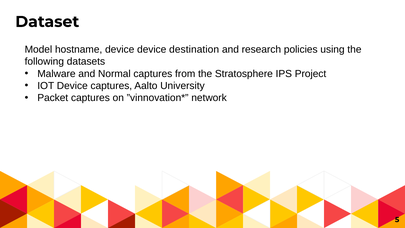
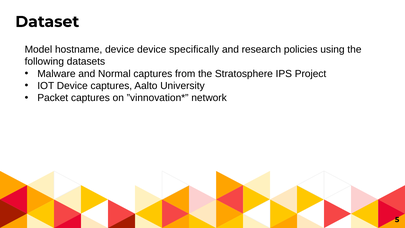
destination: destination -> specifically (194, 49)
